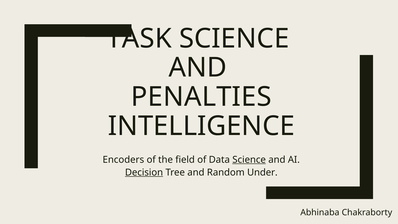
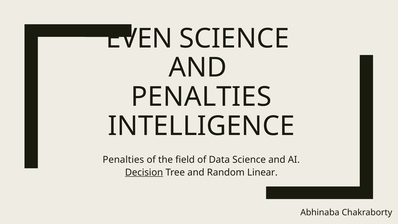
TASK: TASK -> EVEN (139, 38)
Encoders: Encoders -> Penalties (123, 160)
Science underline: present -> none (249, 160)
Under: Under -> Linear (262, 172)
